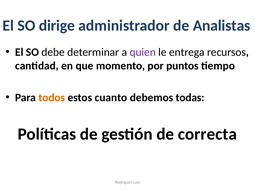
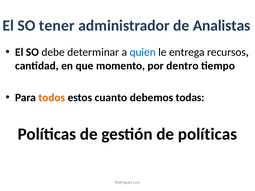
dirige: dirige -> tener (57, 26)
quien colour: purple -> blue (143, 52)
puntos: puntos -> dentro (182, 66)
de correcta: correcta -> políticas (207, 134)
